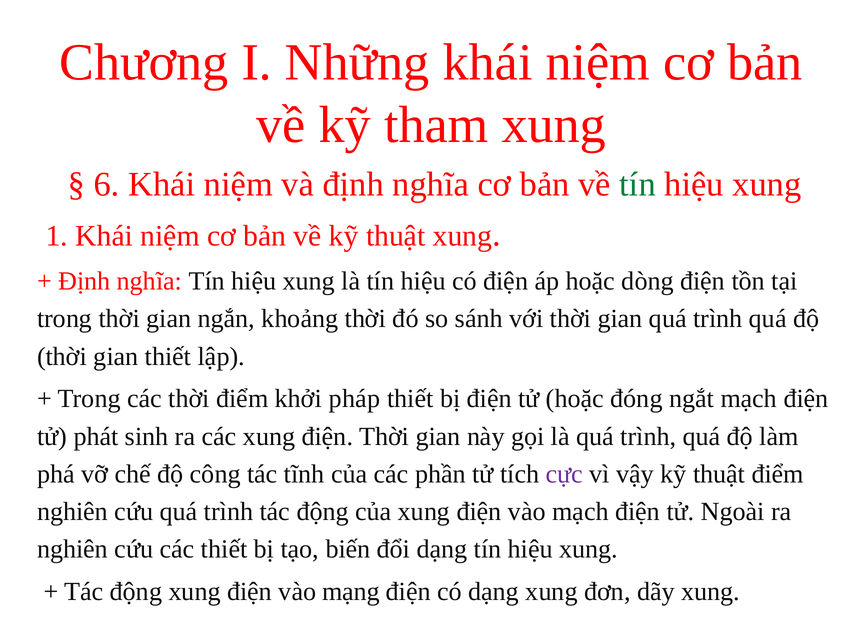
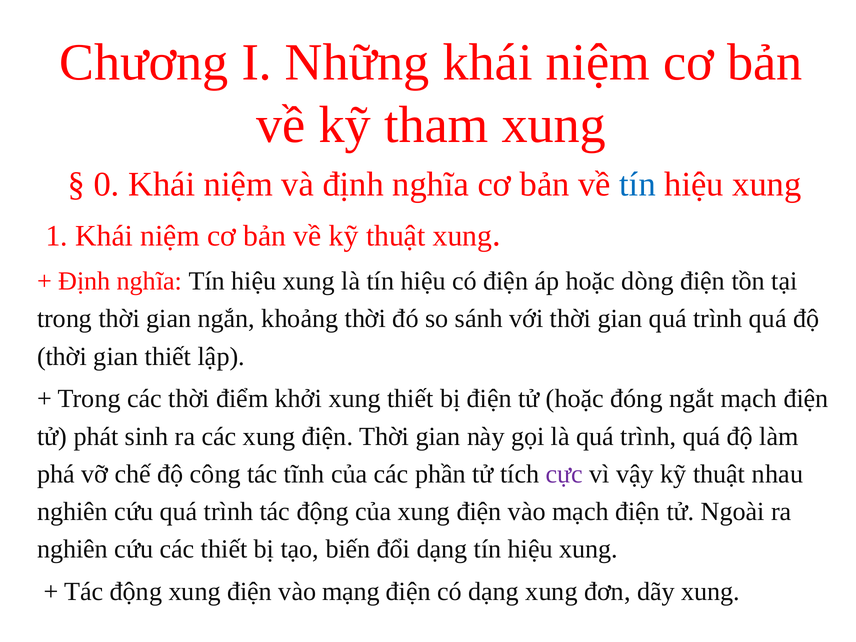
6: 6 -> 0 (107, 184)
tín colour: green -> blue (638, 184)
khởi pháp: pháp -> xung (355, 399)
thuật điểm: điểm -> nhau (778, 474)
